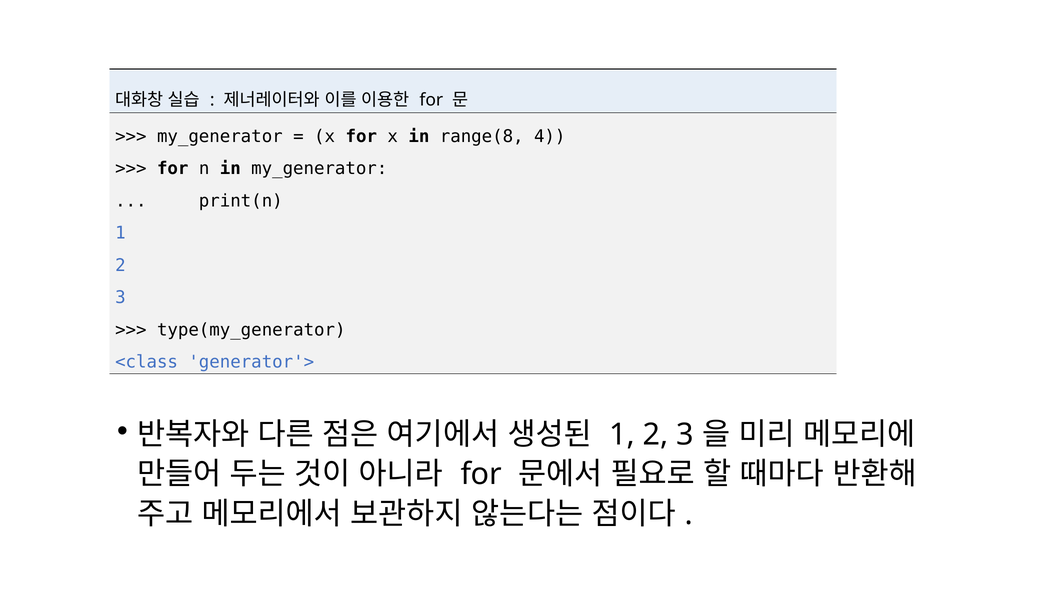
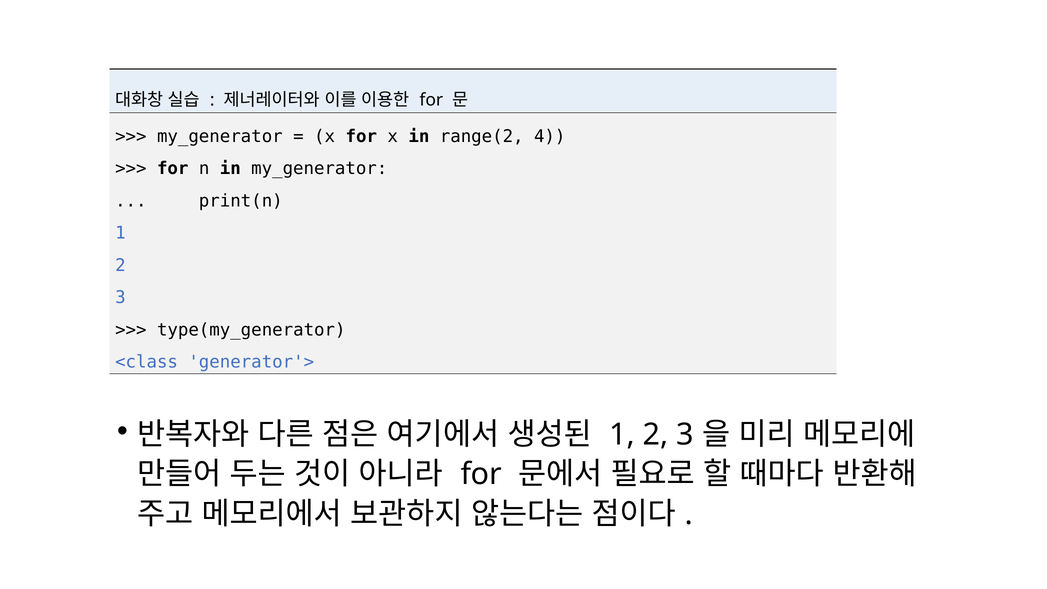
range(8: range(8 -> range(2 (482, 136)
